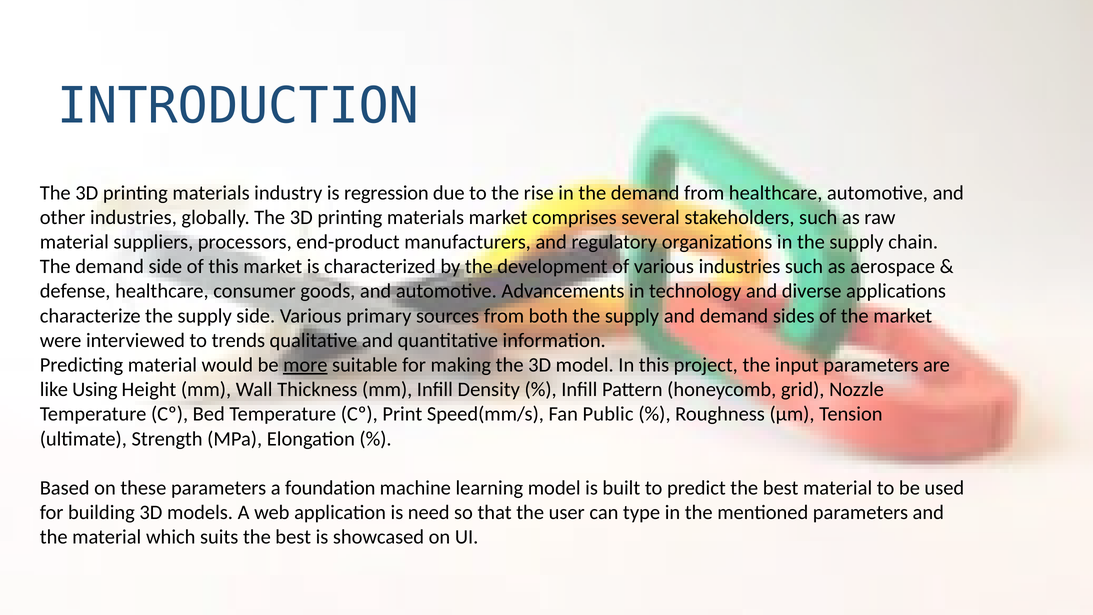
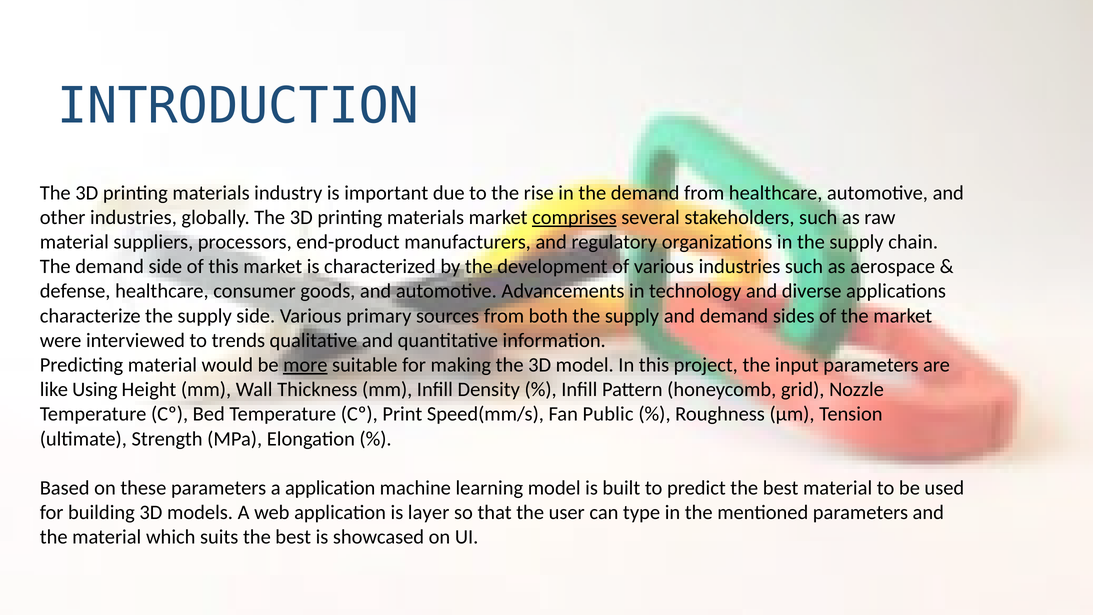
regression: regression -> important (386, 193)
comprises underline: none -> present (574, 217)
a foundation: foundation -> application (330, 488)
need: need -> layer (429, 512)
